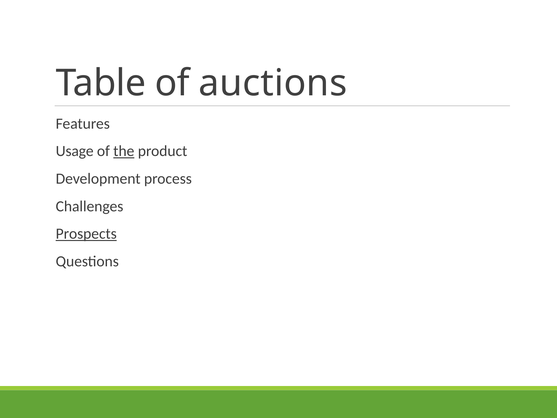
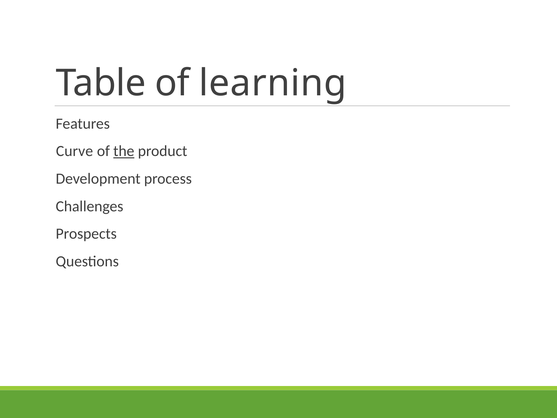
auctions: auctions -> learning (273, 83)
Usage: Usage -> Curve (75, 151)
Prospects underline: present -> none (86, 234)
